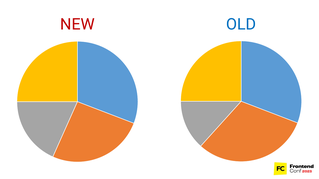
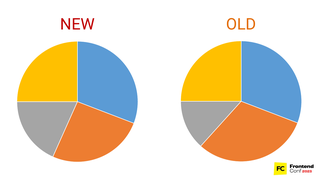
OLD colour: blue -> orange (241, 24)
